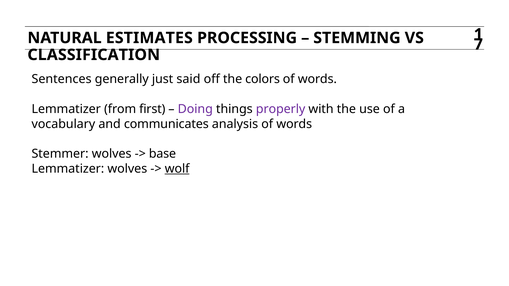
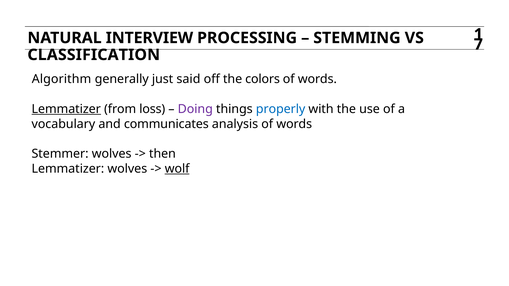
ESTIMATES: ESTIMATES -> INTERVIEW (149, 38)
Sentences: Sentences -> Algorithm (62, 79)
Lemmatizer underline: none -> present (66, 109)
first: first -> loss (152, 109)
properly colour: purple -> blue (281, 109)
base: base -> then (162, 154)
